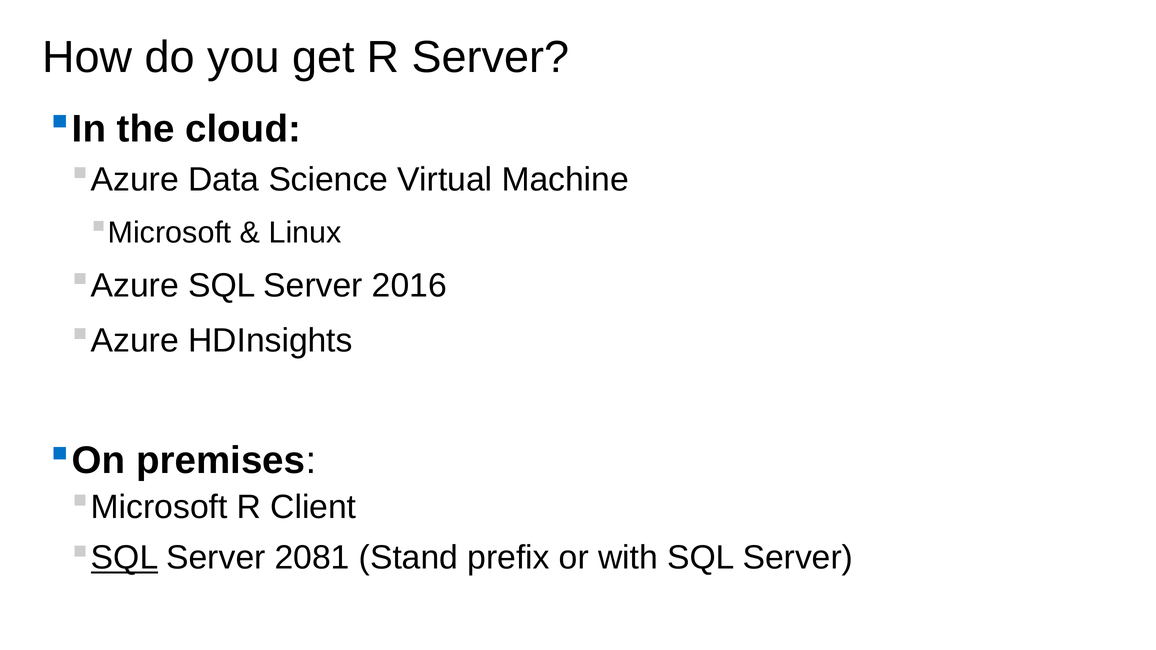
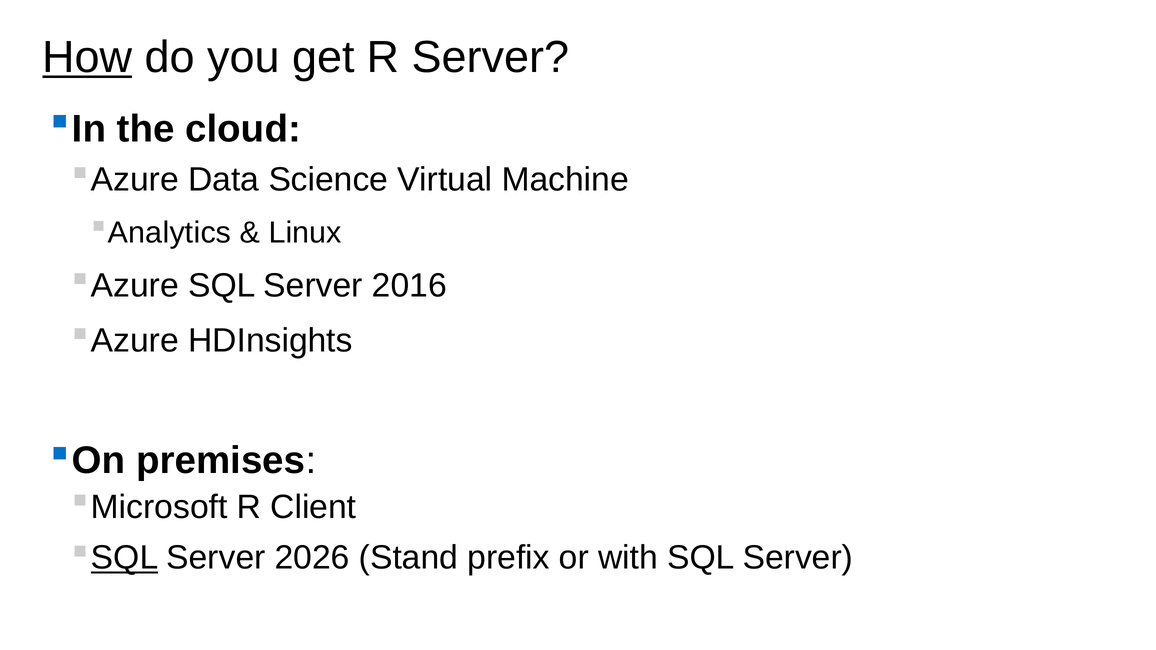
How underline: none -> present (87, 58)
Microsoft: Microsoft -> Analytics (170, 233)
2081: 2081 -> 2026 (312, 558)
